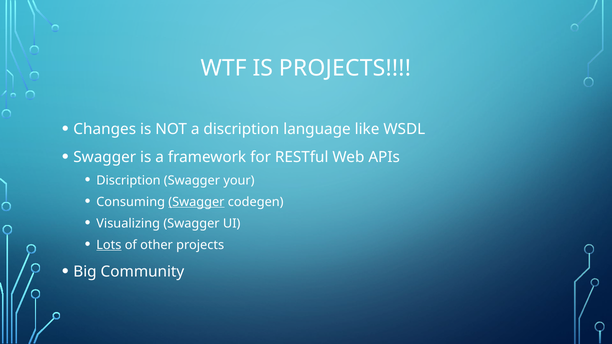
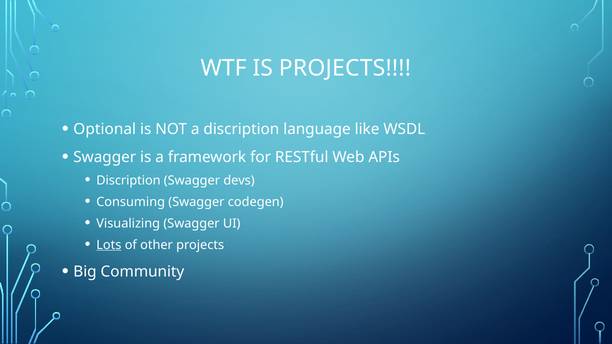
Changes: Changes -> Optional (105, 129)
your: your -> devs (239, 180)
Swagger underline: present -> none (196, 202)
